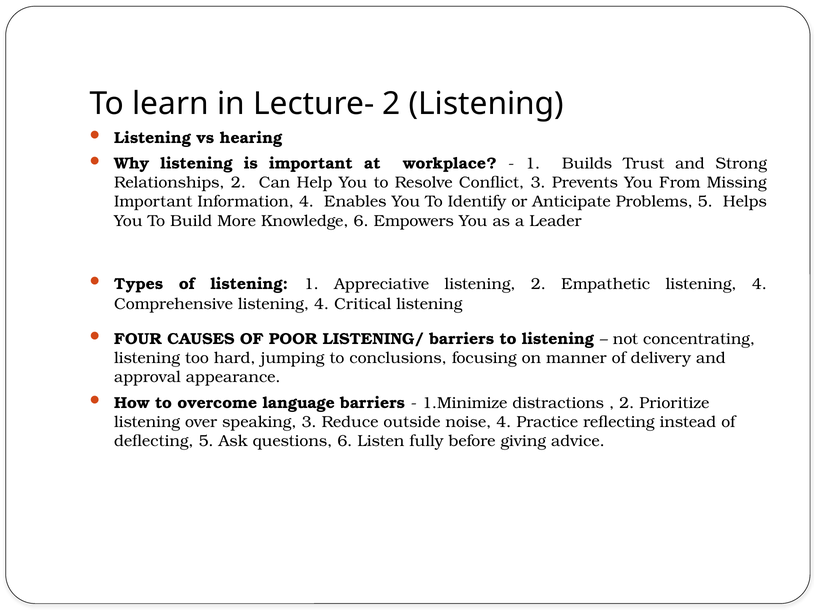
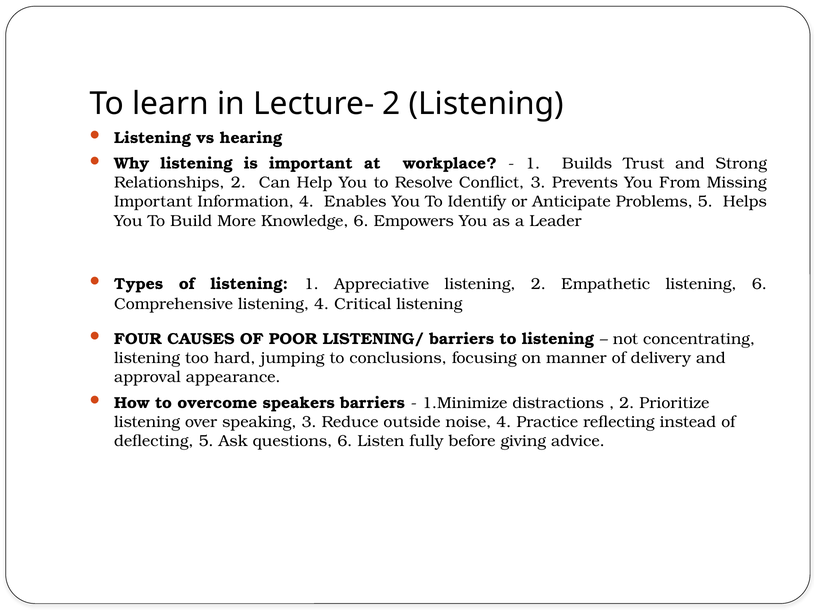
Empathetic listening 4: 4 -> 6 (759, 284)
language: language -> speakers (299, 403)
